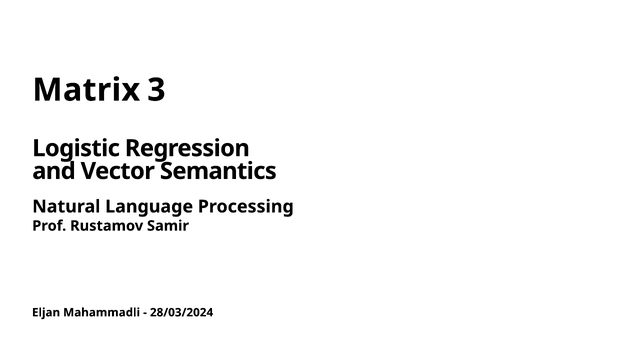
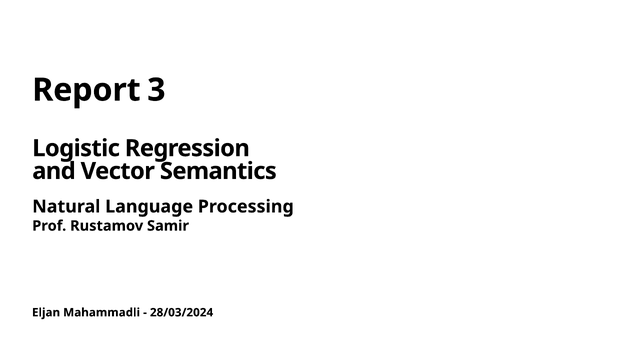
Matrix: Matrix -> Report (86, 90)
